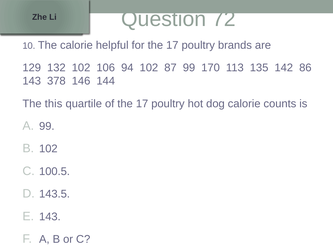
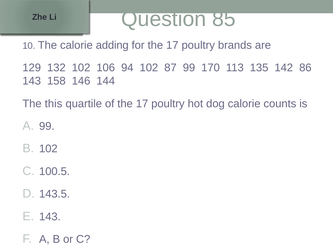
72: 72 -> 85 (224, 19)
helpful: helpful -> adding (112, 45)
378: 378 -> 158 (56, 81)
